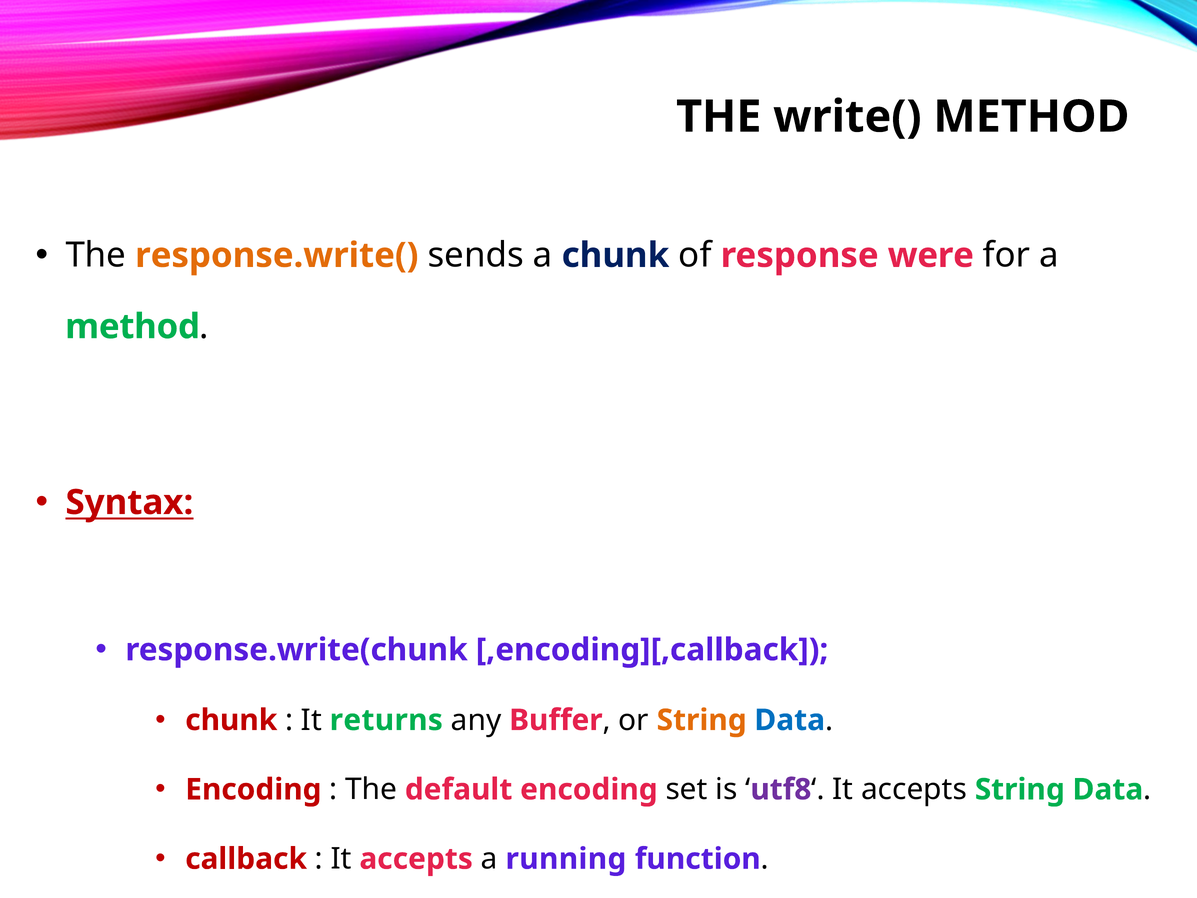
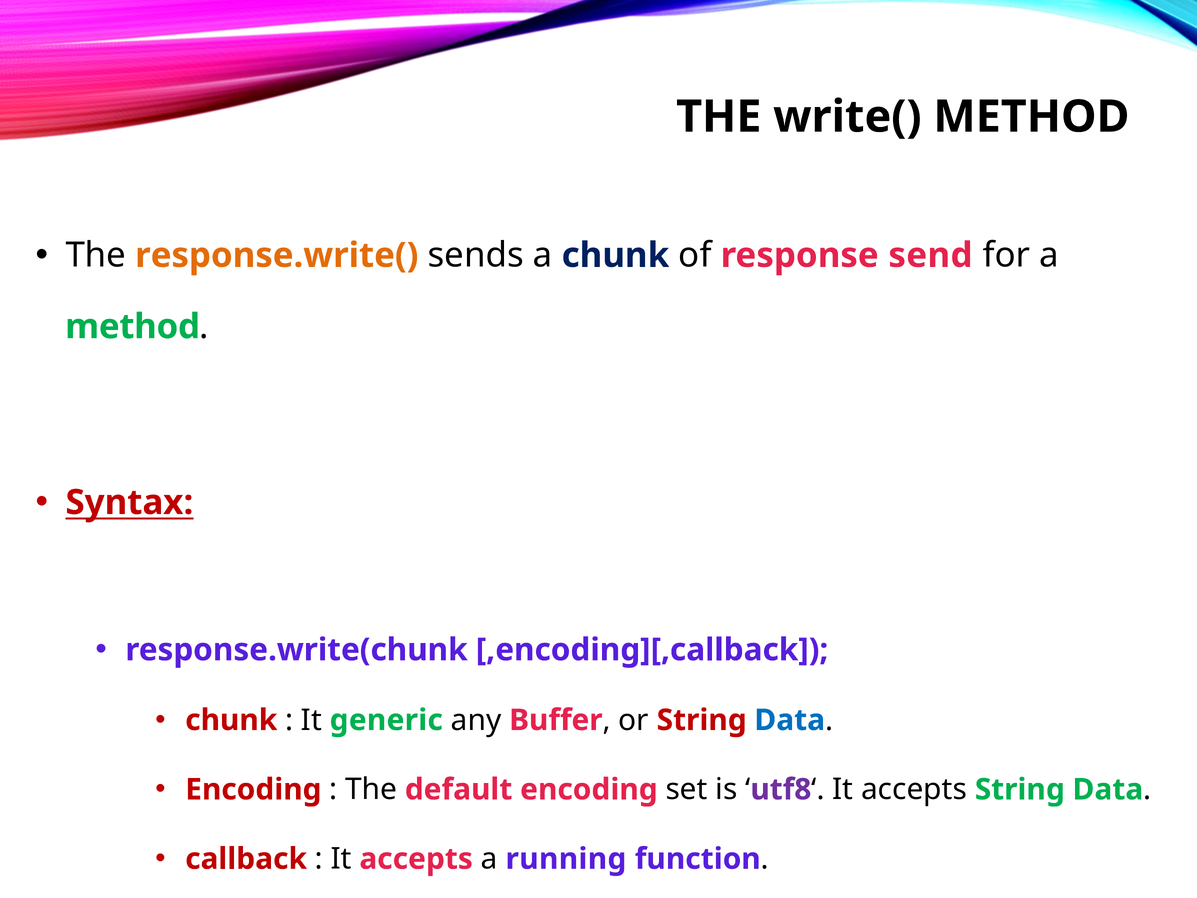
were: were -> send (930, 255)
returns: returns -> generic (386, 720)
String colour: orange -> red (702, 720)
